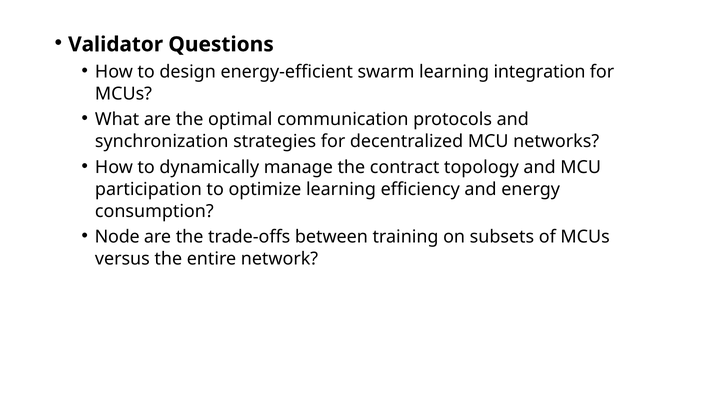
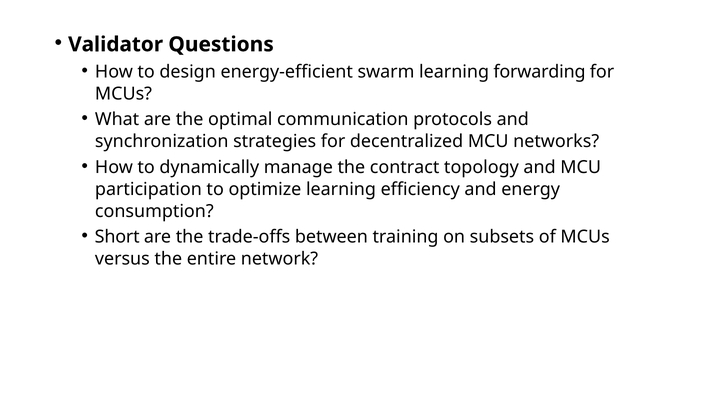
integration: integration -> forwarding (540, 72)
Node: Node -> Short (117, 237)
